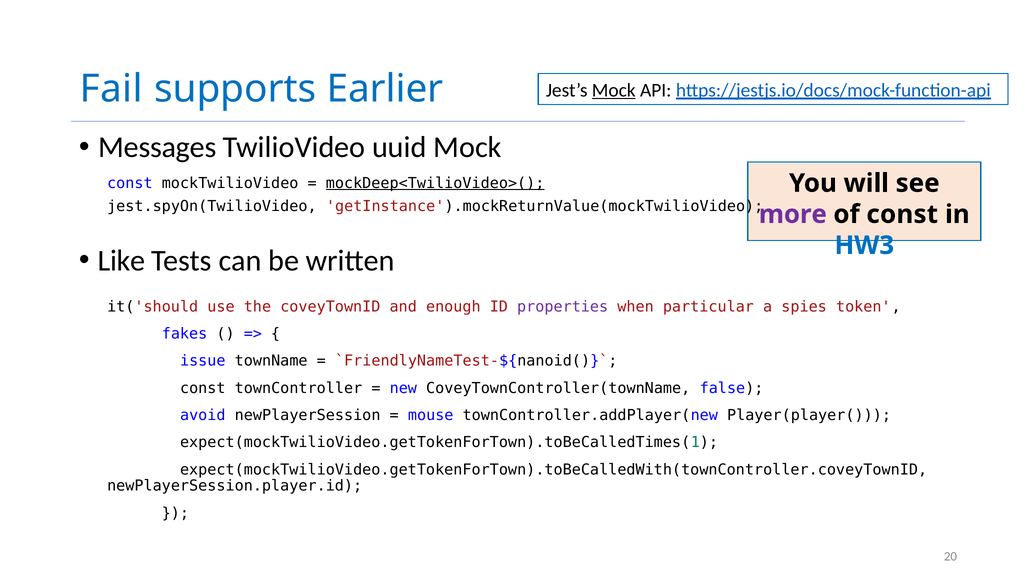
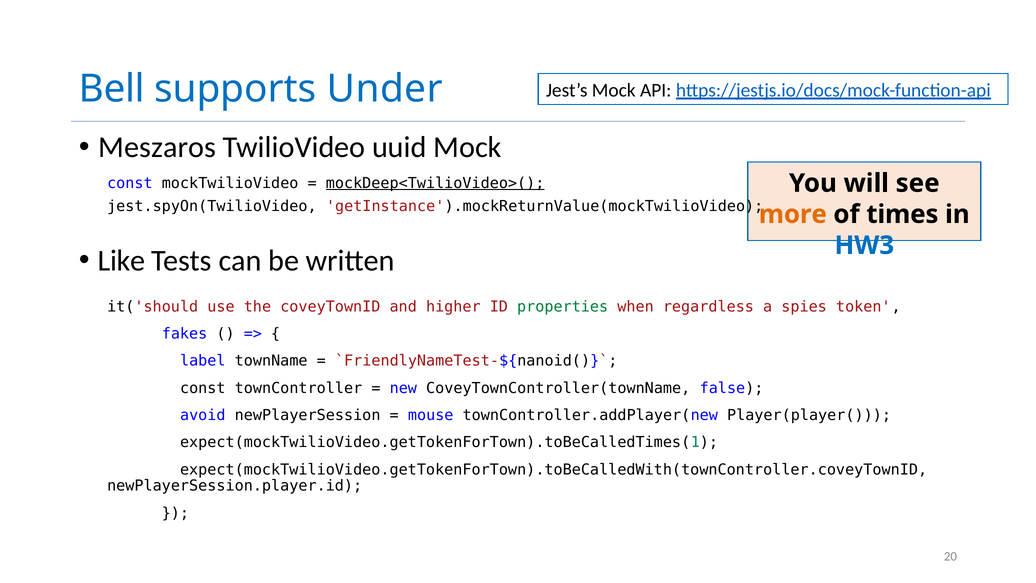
Fail: Fail -> Bell (112, 89)
Earlier: Earlier -> Under (385, 89)
Mock underline: present -> none (614, 90)
Messages: Messages -> Meszaros (157, 147)
more colour: purple -> orange (793, 214)
of const: const -> times (902, 214)
enough: enough -> higher (453, 307)
properties colour: purple -> green (563, 307)
particular: particular -> regardless (708, 307)
issue: issue -> label (203, 361)
